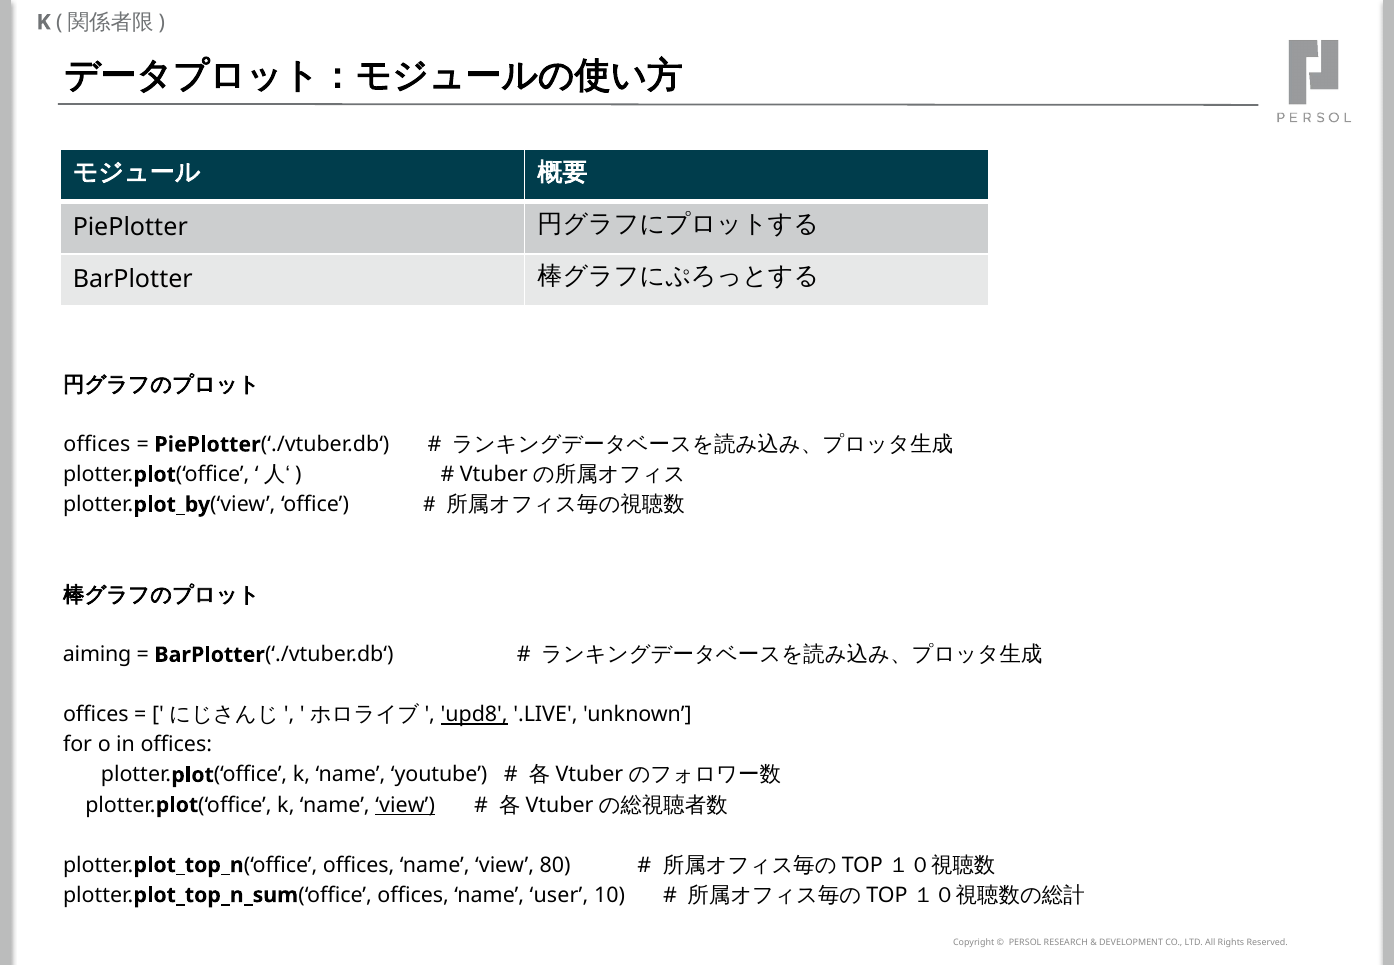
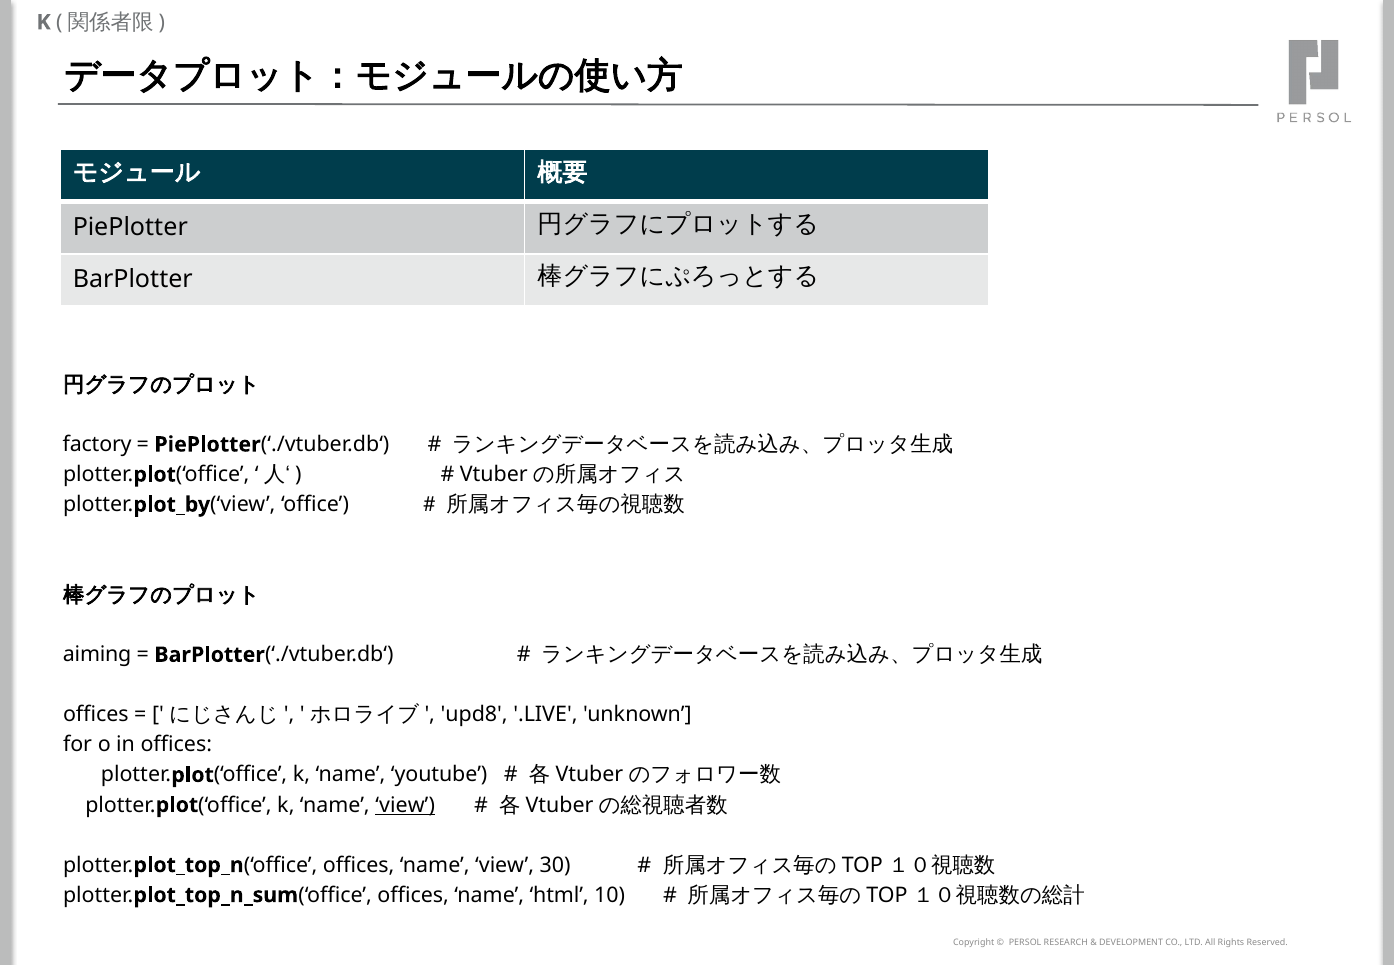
offices: offices -> factory (97, 445)
upd8 underline: present -> none (474, 715)
80: 80 -> 30 (555, 865)
user: user -> html (559, 895)
